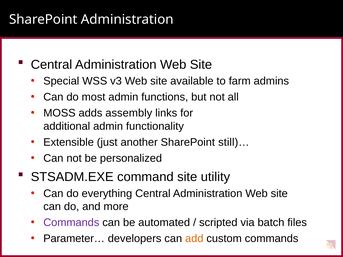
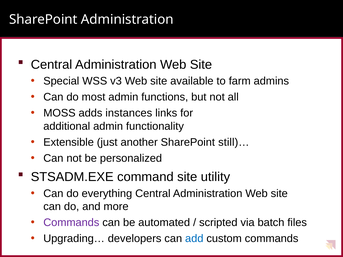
assembly: assembly -> instances (129, 113)
Parameter…: Parameter… -> Upgrading… (74, 239)
add colour: orange -> blue (194, 239)
